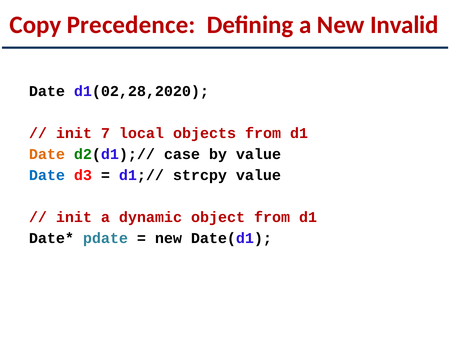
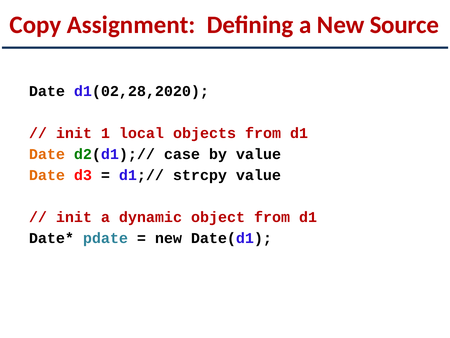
Precedence: Precedence -> Assignment (131, 25)
Invalid: Invalid -> Source (404, 25)
7: 7 -> 1 (105, 133)
Date colour: blue -> orange (47, 175)
